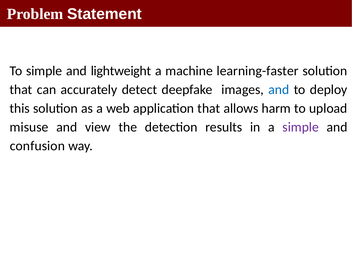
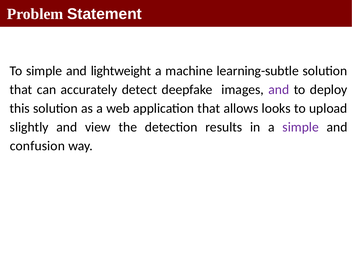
learning-faster: learning-faster -> learning-subtle (258, 71)
and colour: blue -> purple (279, 89)
harm: harm -> looks (276, 108)
misuse: misuse -> slightly (29, 127)
